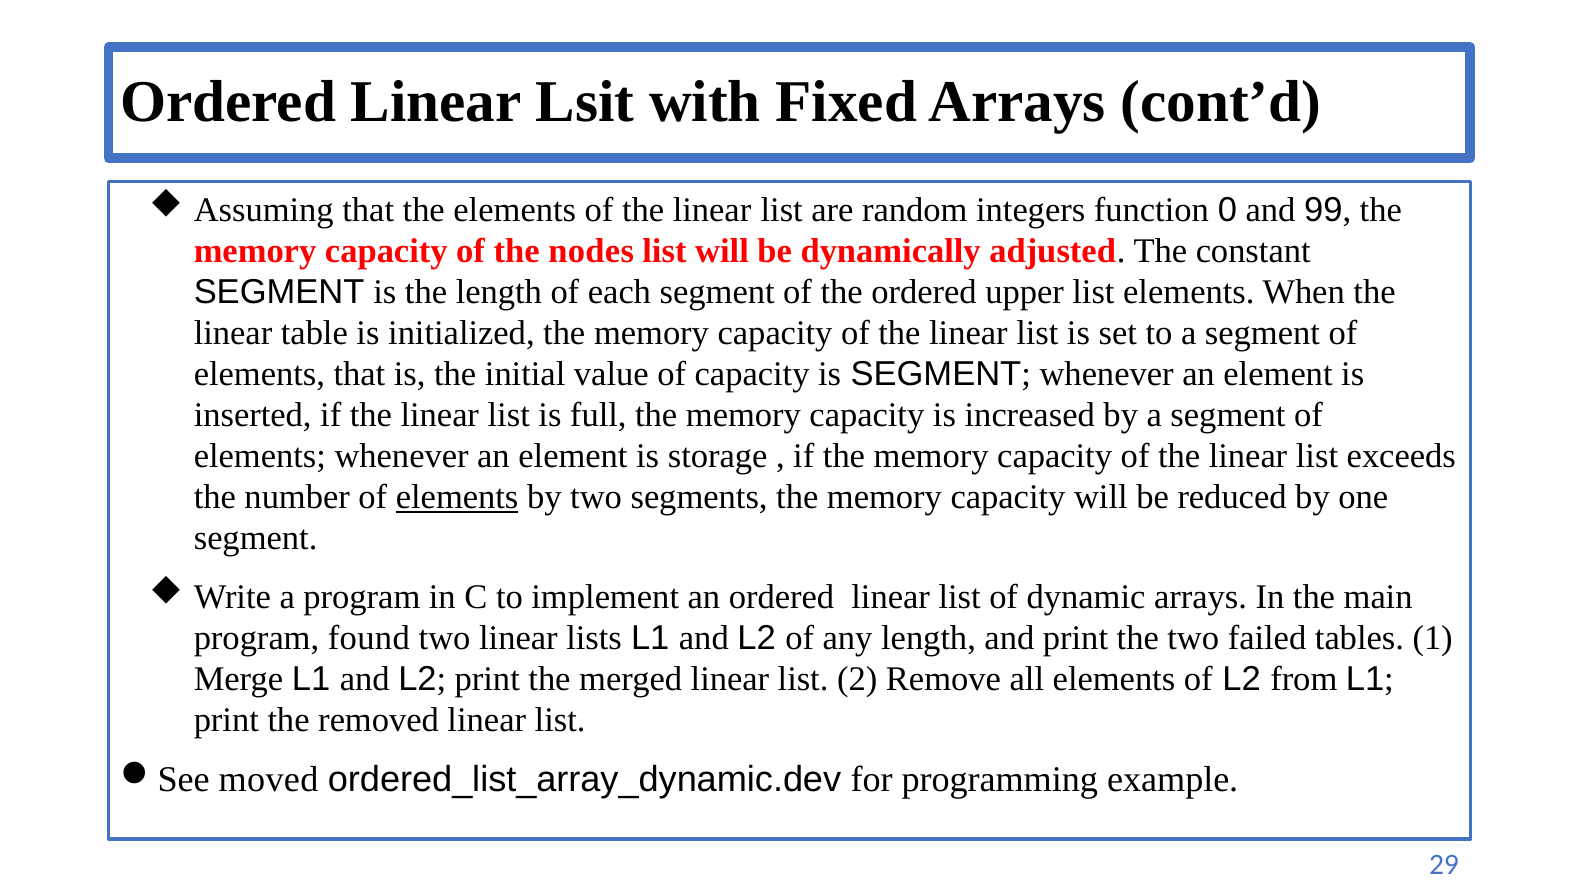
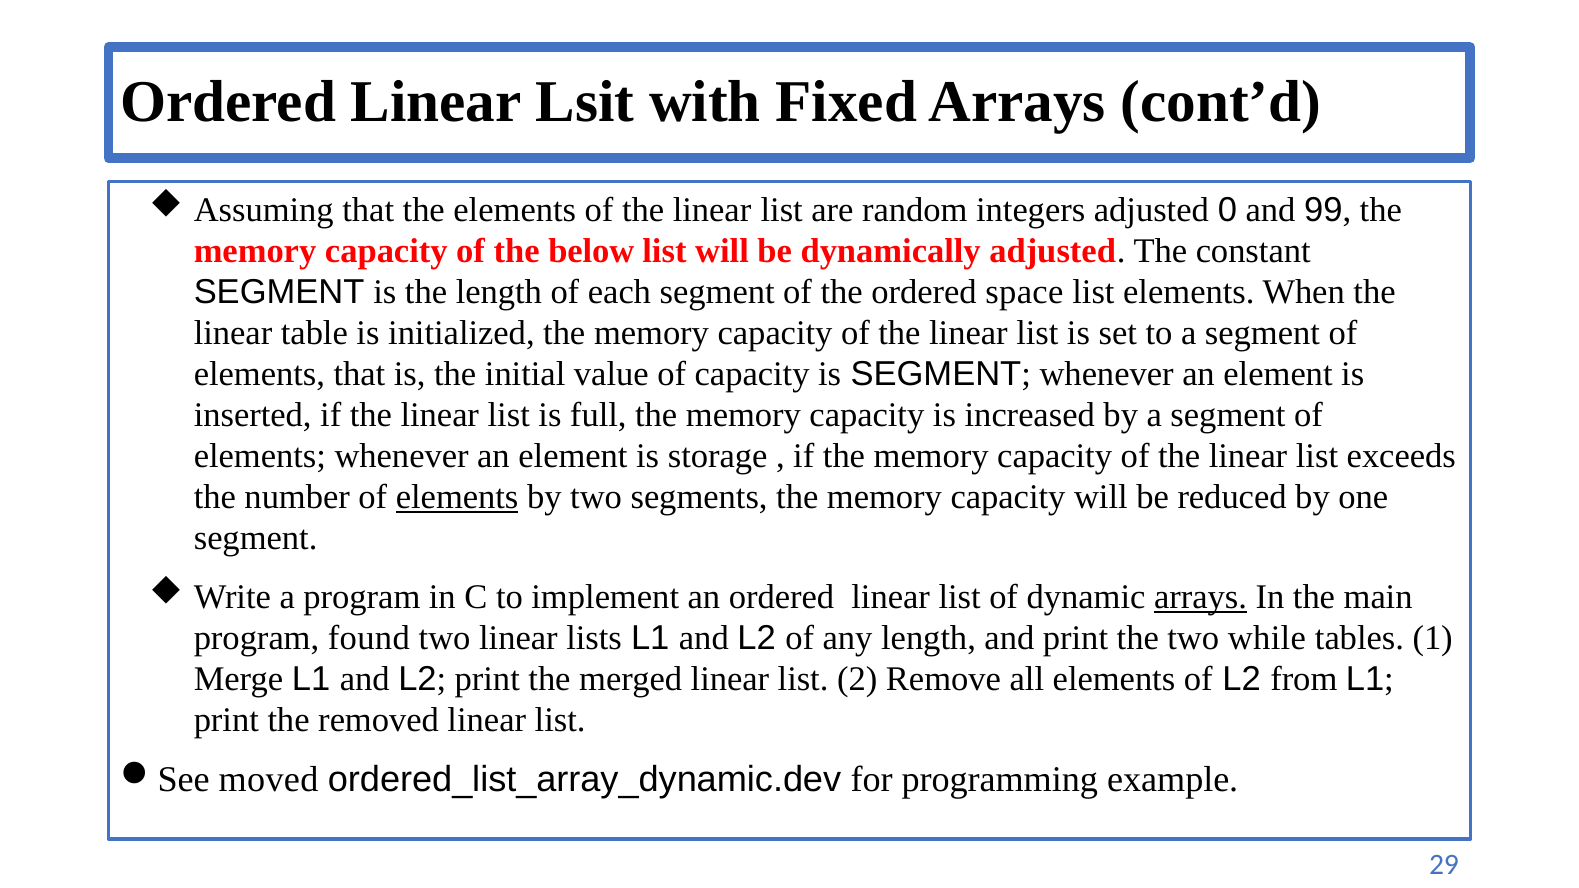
integers function: function -> adjusted (1151, 210)
nodes: nodes -> below (591, 251)
upper: upper -> space (1024, 292)
arrays underline: none -> present (1201, 597)
failed: failed -> while (1267, 638)
